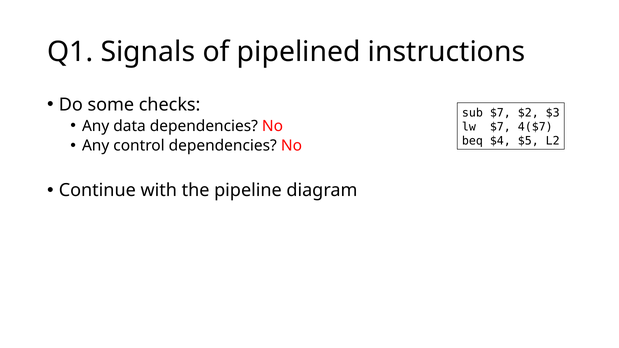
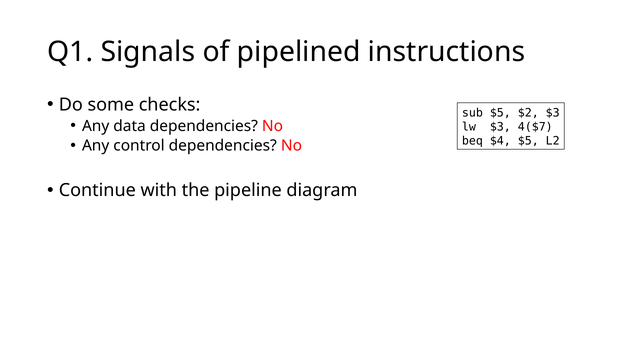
sub $7: $7 -> $5 (500, 113)
lw $7: $7 -> $3 (500, 127)
